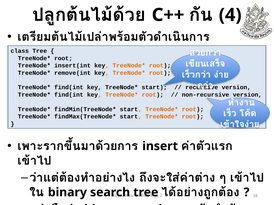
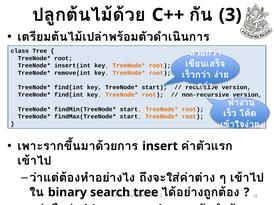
4: 4 -> 3 (230, 15)
